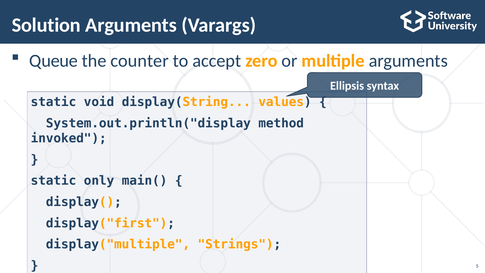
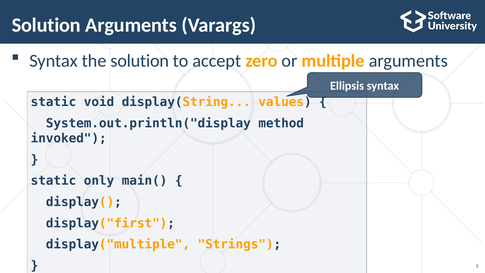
Queue: Queue -> Syntax (54, 61)
the counter: counter -> solution (140, 61)
